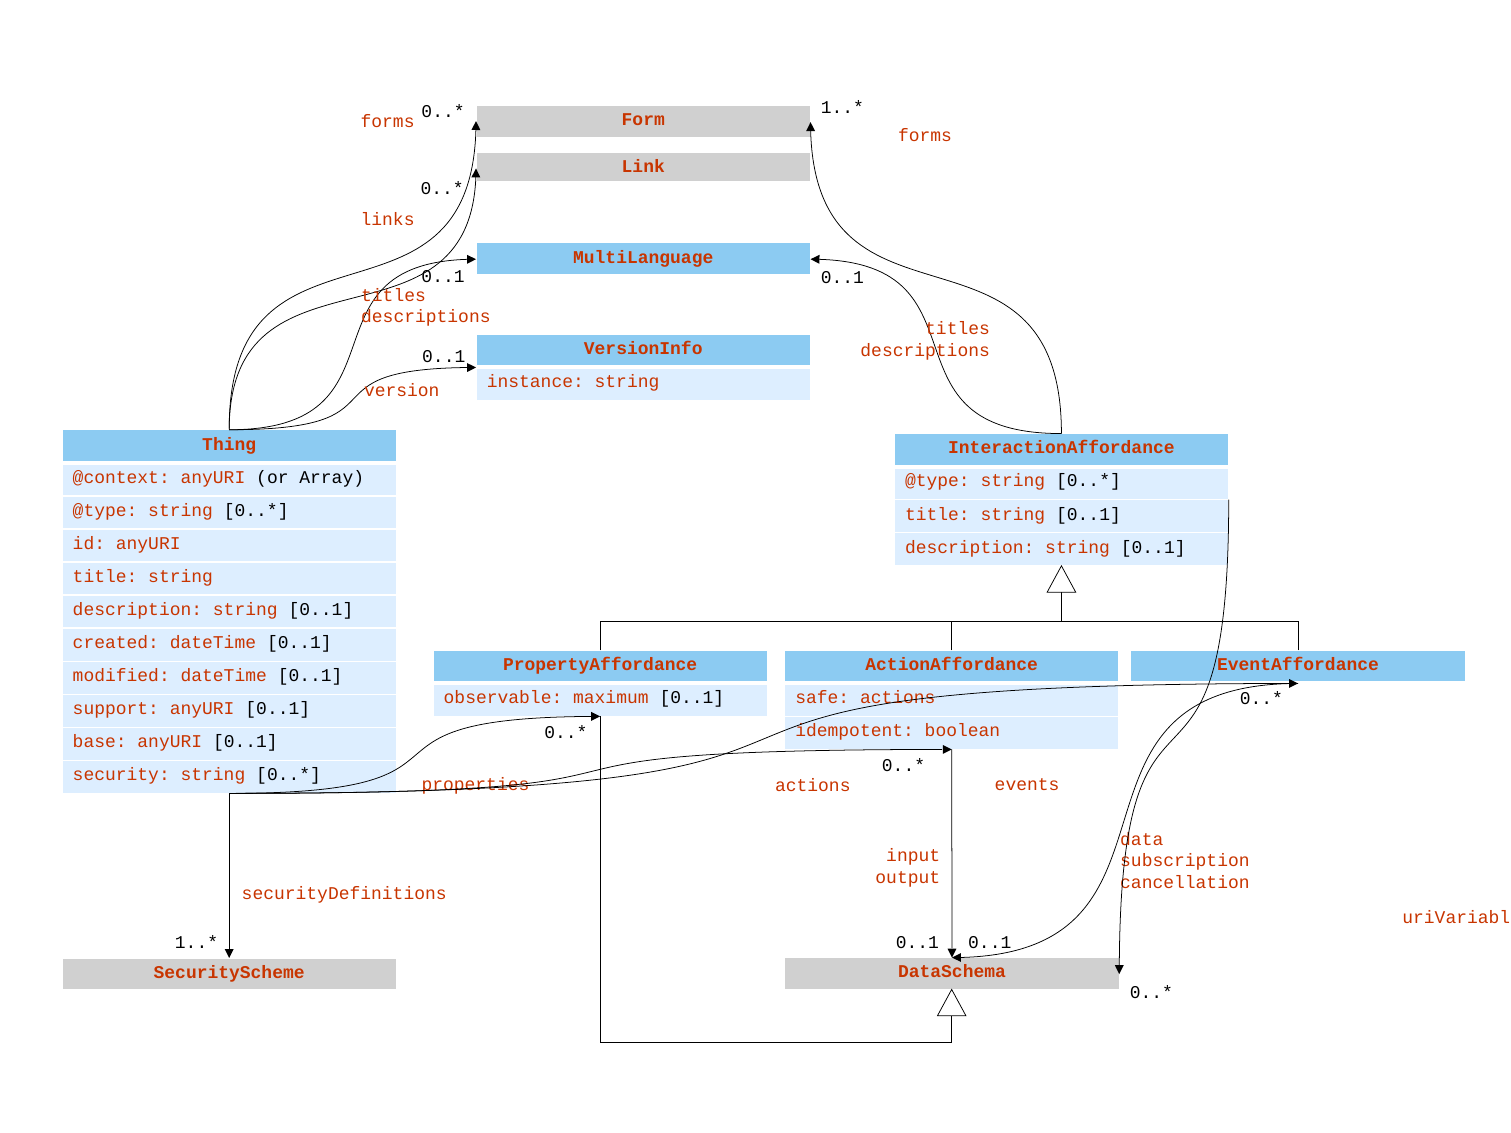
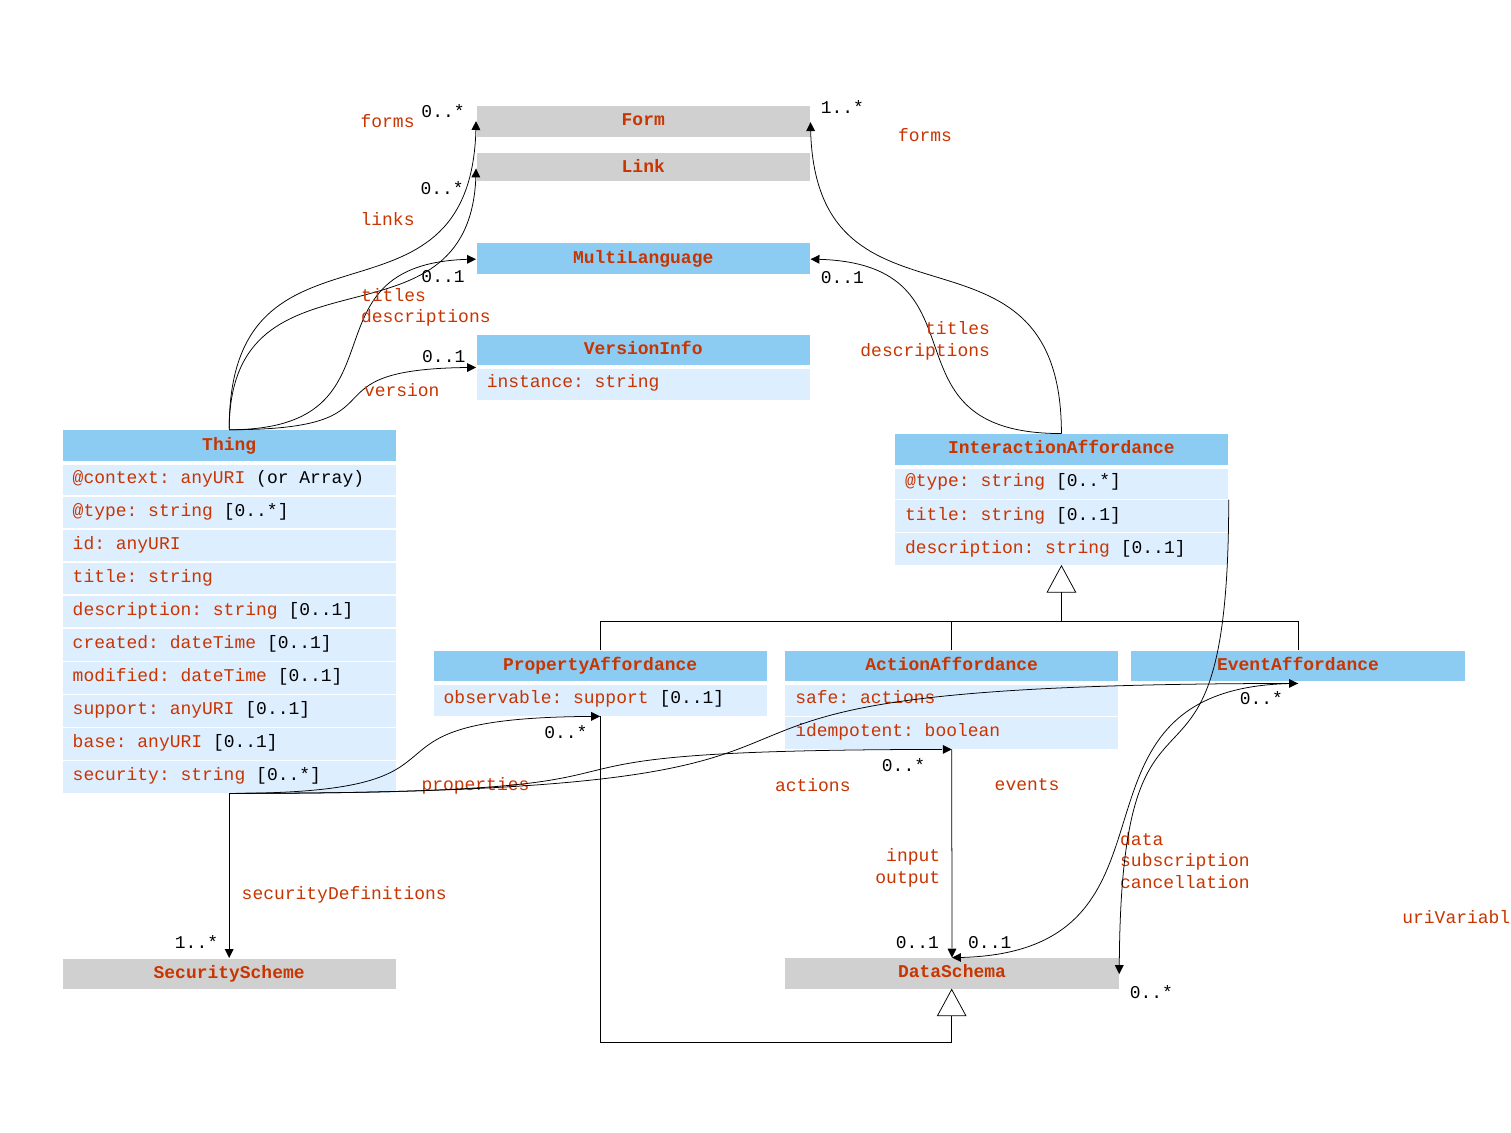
observable maximum: maximum -> support (611, 698)
